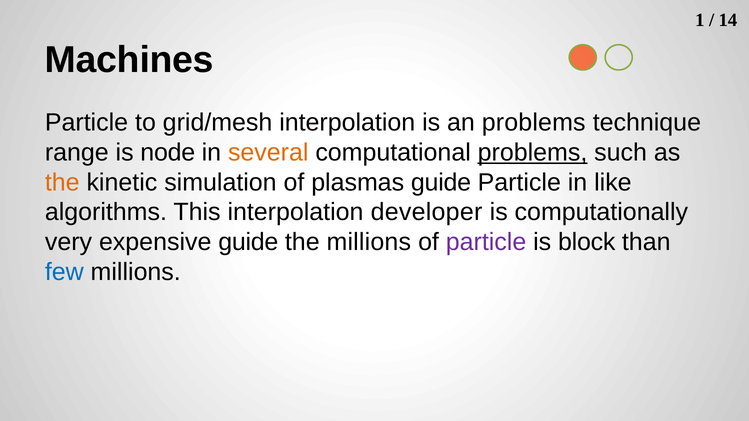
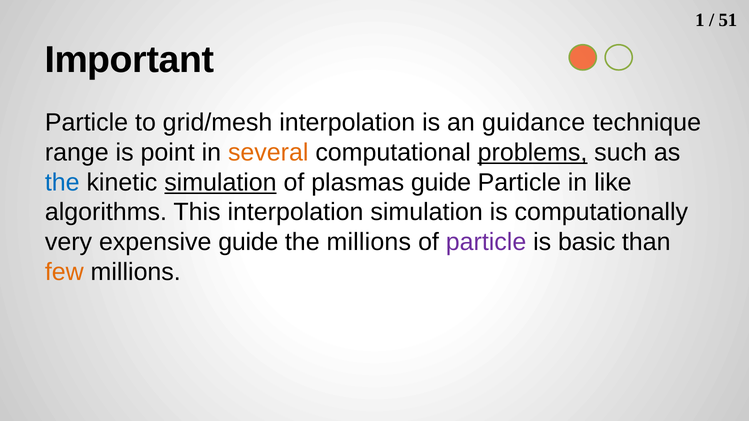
14: 14 -> 51 (728, 20)
Machines: Machines -> Important (129, 60)
an problems: problems -> guidance (534, 123)
node: node -> point (168, 152)
the colour: orange -> blue (62, 182)
simulation underline: none -> present (220, 182)
interpolation developer: developer -> simulation (427, 212)
block: block -> basic (587, 242)
few colour: blue -> orange (64, 272)
